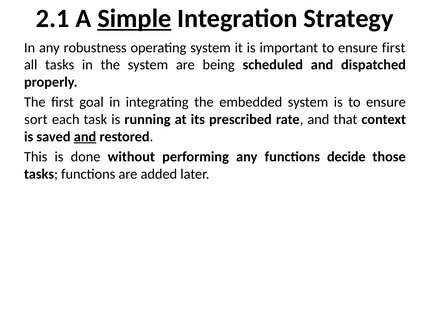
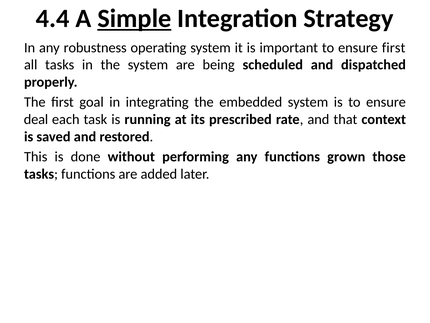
2.1: 2.1 -> 4.4 (53, 18)
sort: sort -> deal (36, 119)
and underline: present -> none (85, 136)
decide: decide -> grown (346, 157)
